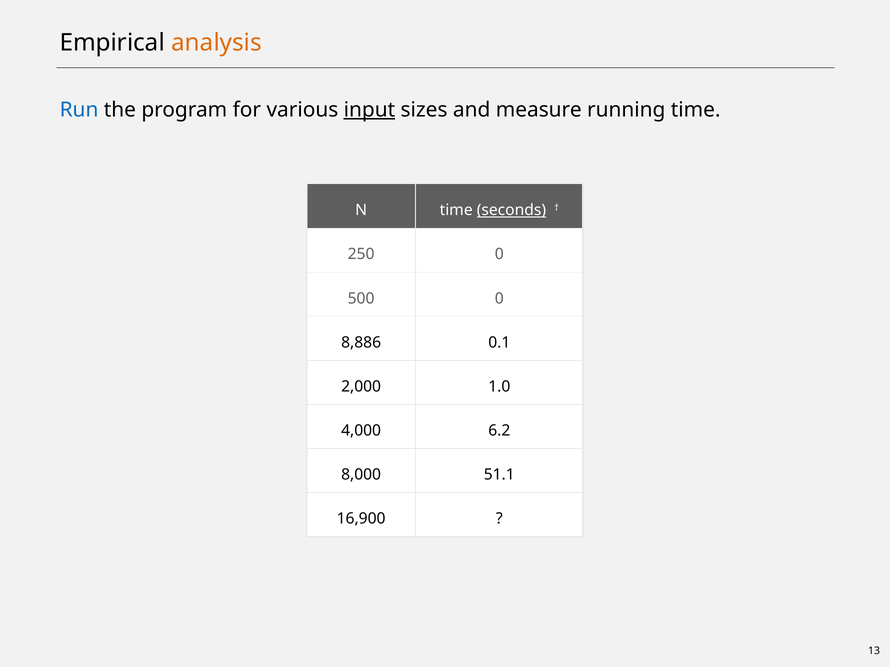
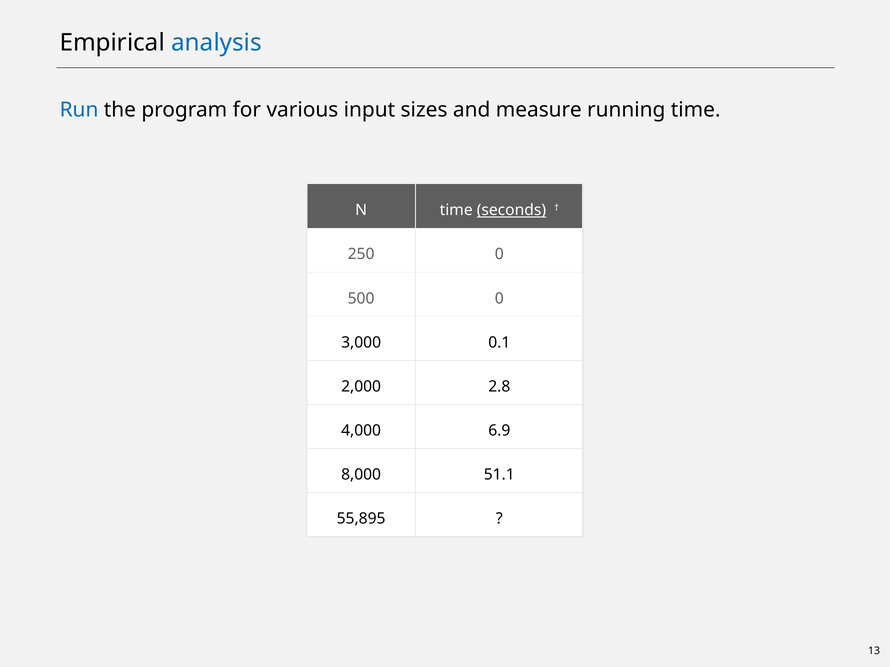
analysis colour: orange -> blue (216, 43)
input underline: present -> none (369, 110)
8,886: 8,886 -> 3,000 (361, 343)
1.0: 1.0 -> 2.8 (499, 387)
6.2: 6.2 -> 6.9 (499, 431)
16,900: 16,900 -> 55,895 (361, 519)
